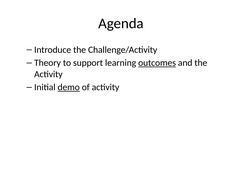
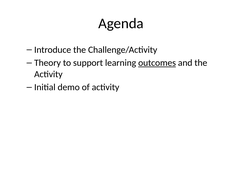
demo underline: present -> none (69, 88)
